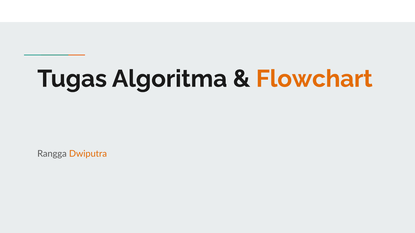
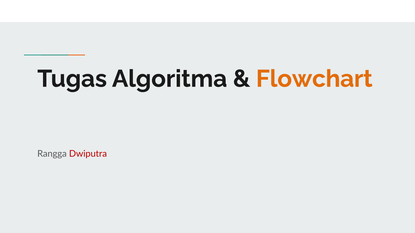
Dwiputra colour: orange -> red (88, 154)
